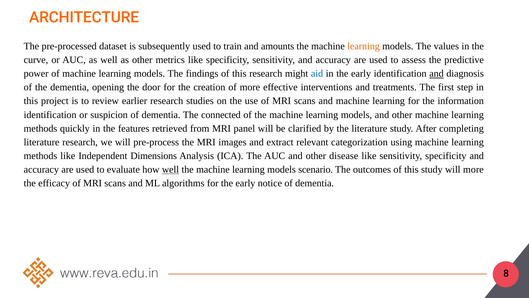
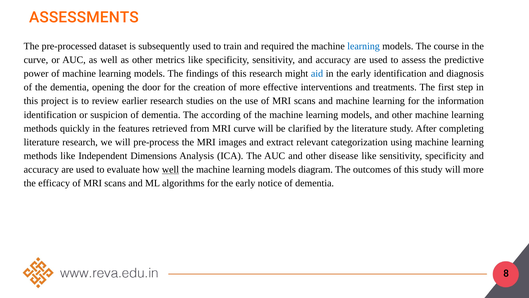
ARCHITECTURE: ARCHITECTURE -> ASSESSMENTS (84, 18)
amounts: amounts -> required (278, 46)
learning colour: orange -> blue (364, 46)
values: values -> course (446, 46)
and underline: present -> none (436, 74)
connected: connected -> according (221, 115)
MRI panel: panel -> curve (244, 128)
scenario: scenario -> diagram (316, 169)
